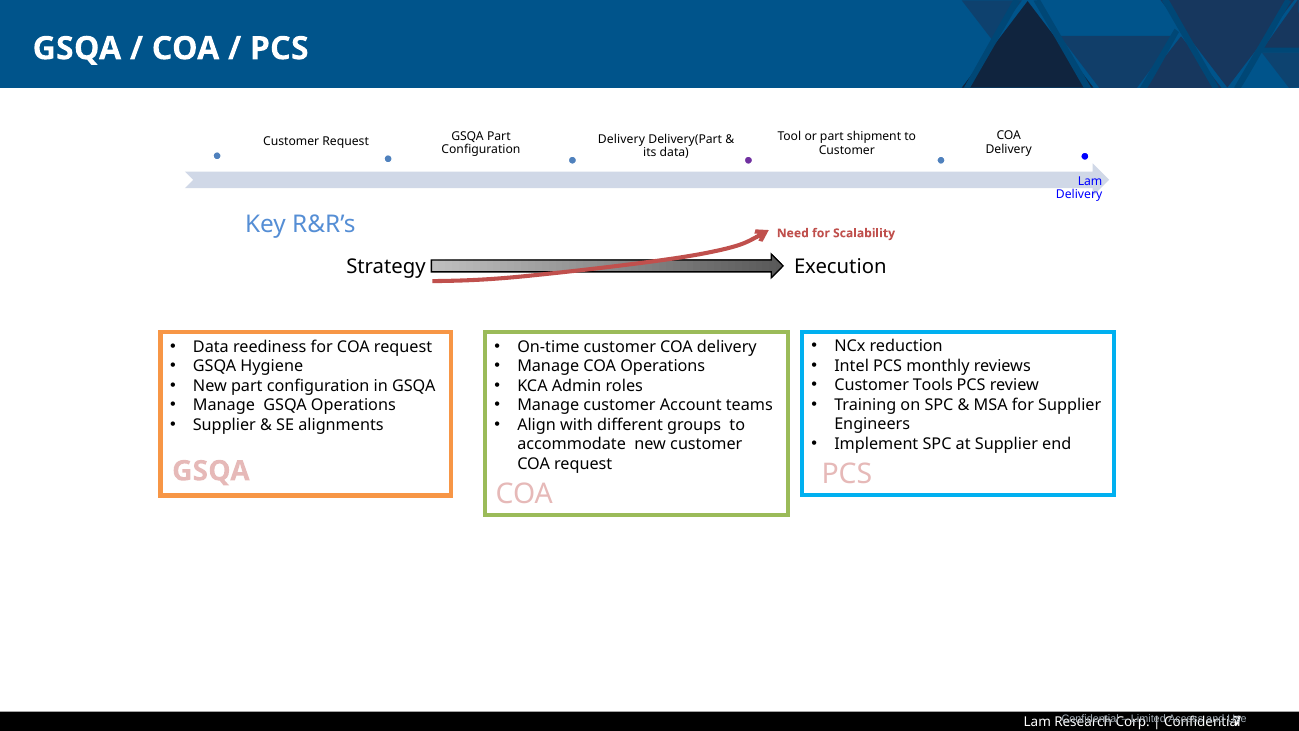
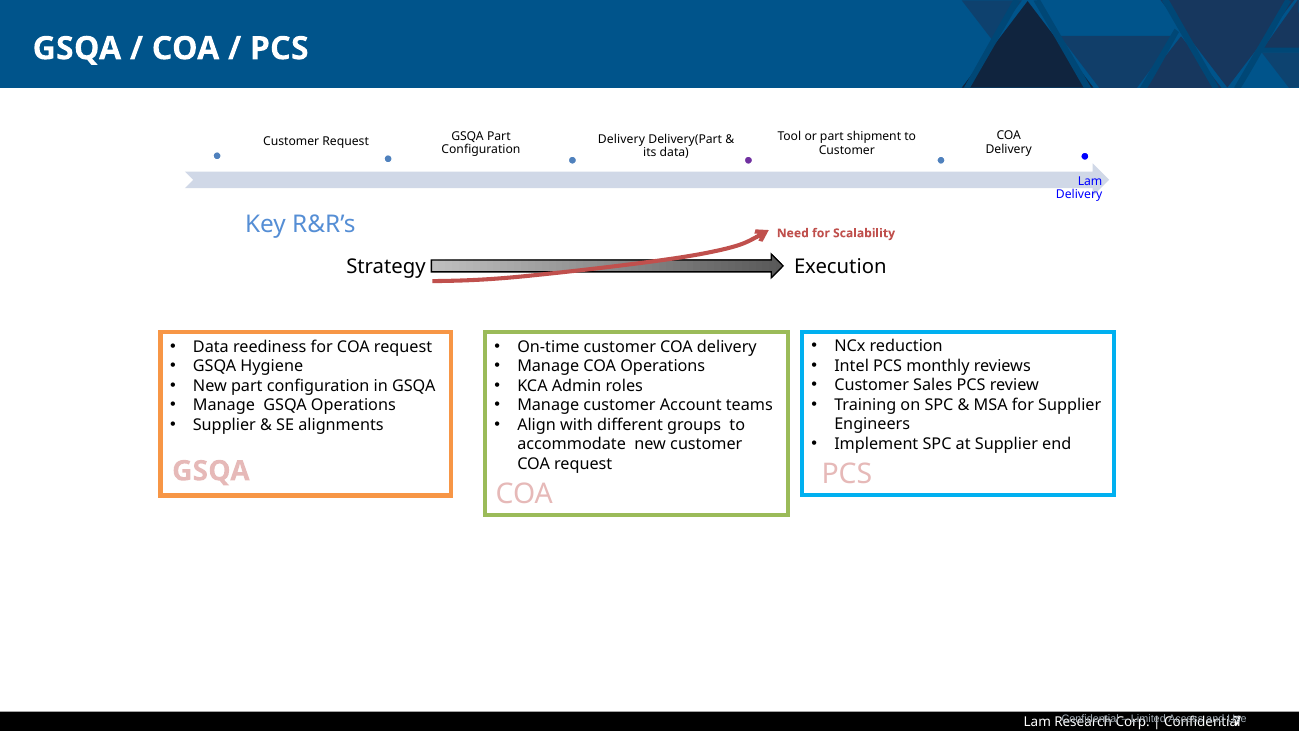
Tools: Tools -> Sales (933, 385)
